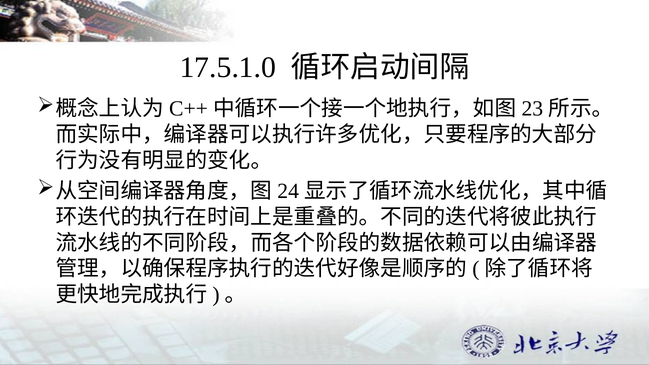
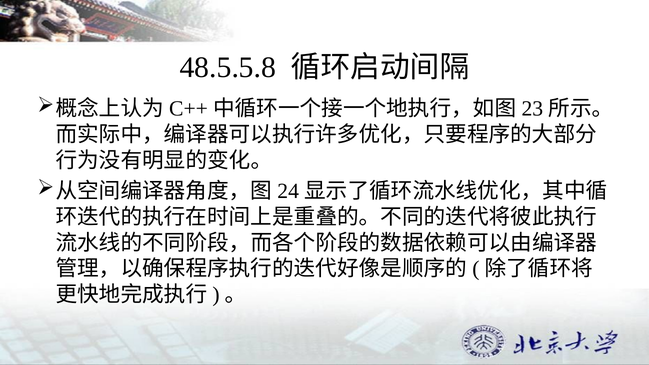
17.5.1.0: 17.5.1.0 -> 48.5.5.8 (228, 67)
